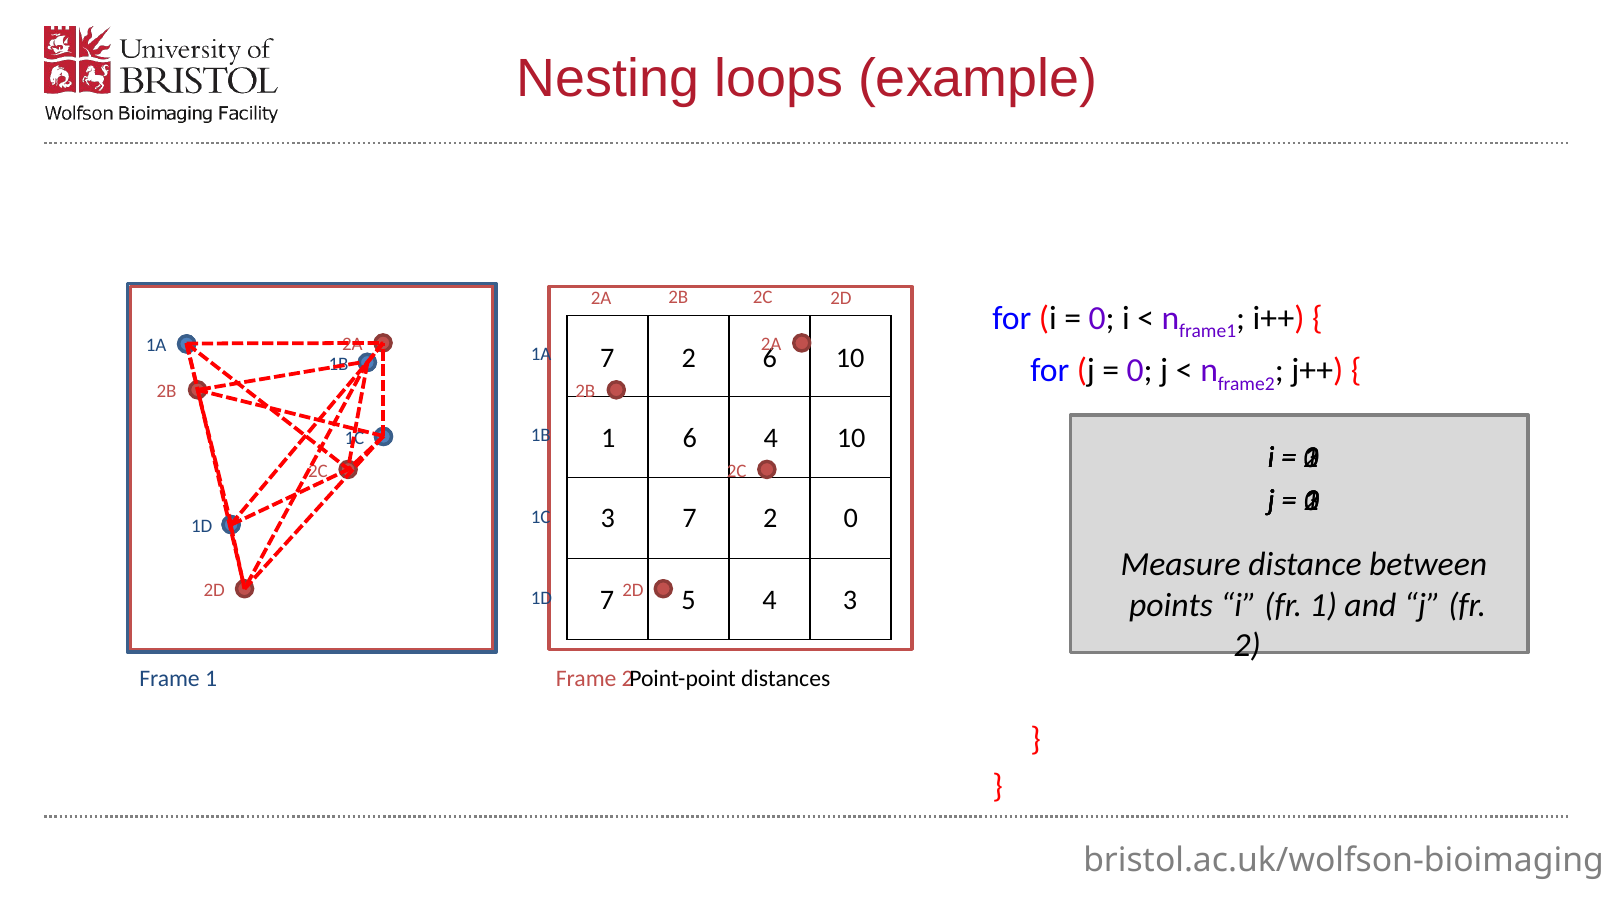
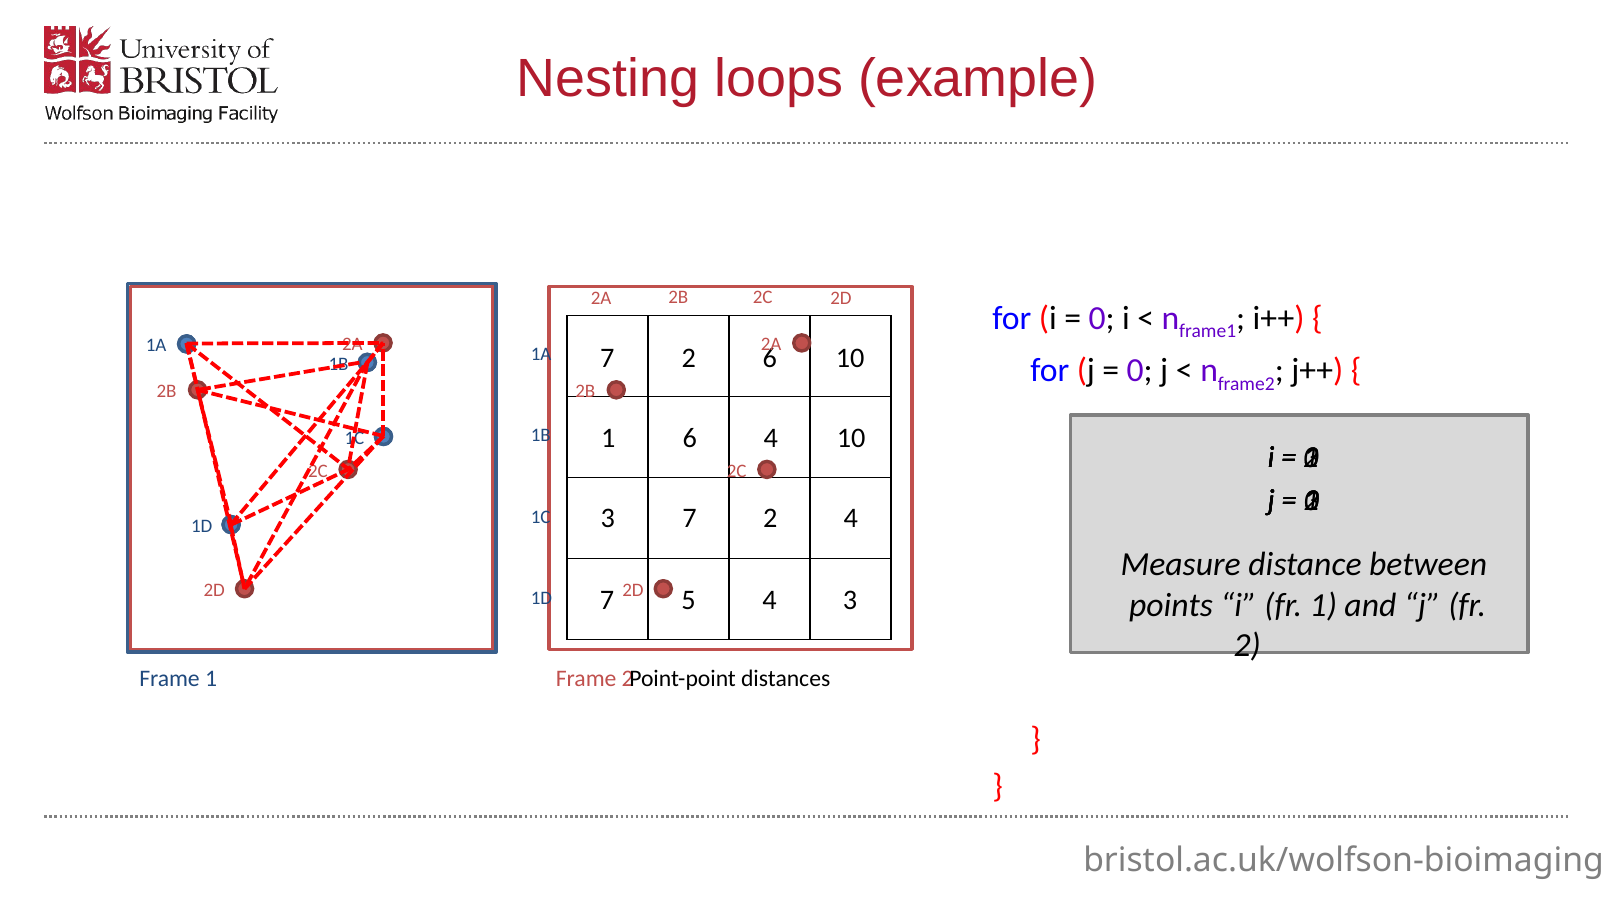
2 0: 0 -> 4 (851, 519)
